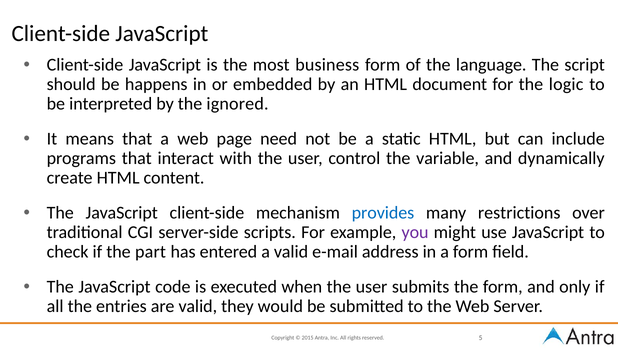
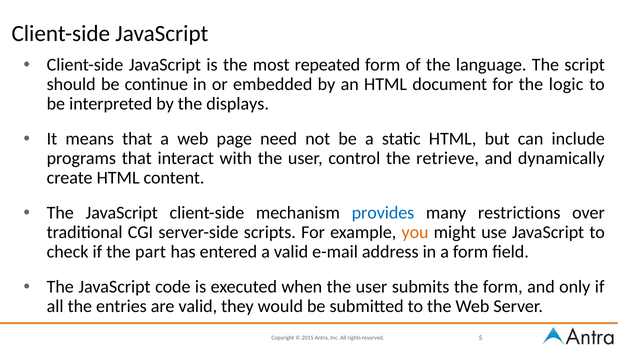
business: business -> repeated (327, 65)
happens: happens -> continue (156, 84)
ignored: ignored -> displays (238, 104)
variable: variable -> retrieve (448, 158)
you colour: purple -> orange (415, 232)
